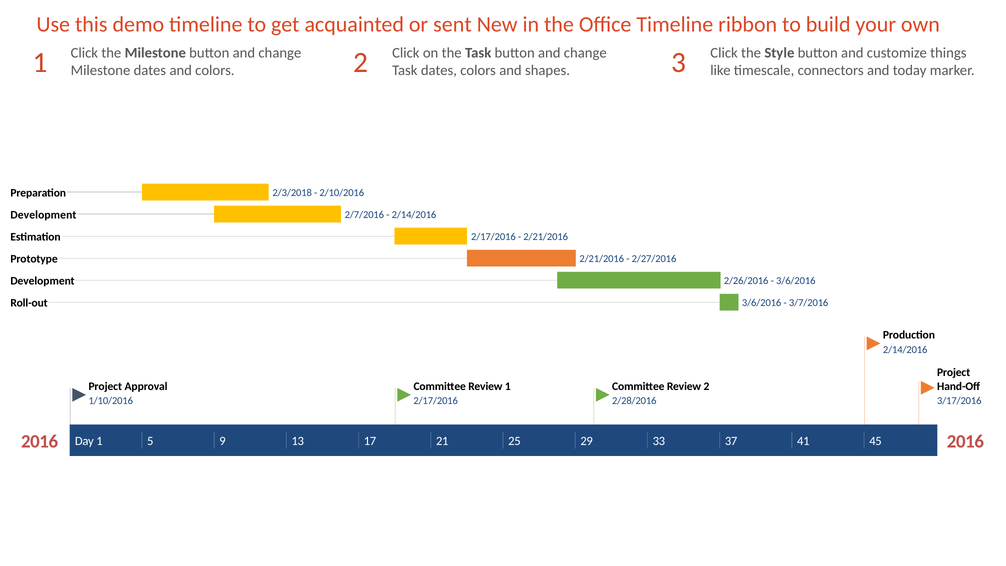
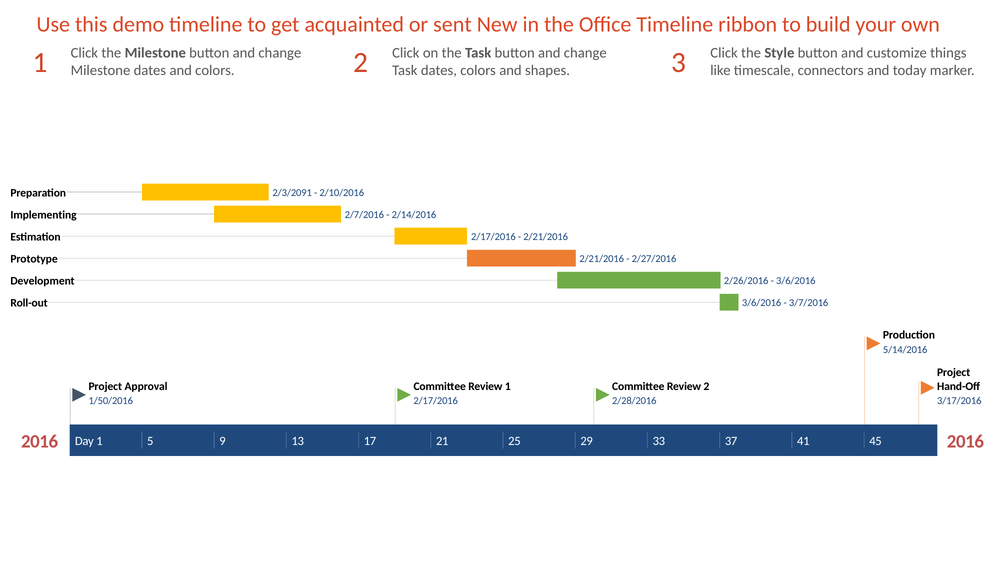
2/3/2018: 2/3/2018 -> 2/3/2091 (292, 193)
Development: Development -> Implementing (44, 215)
2/14/2016: 2/14/2016 -> 5/14/2016 (905, 349)
1/10/2016: 1/10/2016 -> 1/50/2016 (111, 401)
